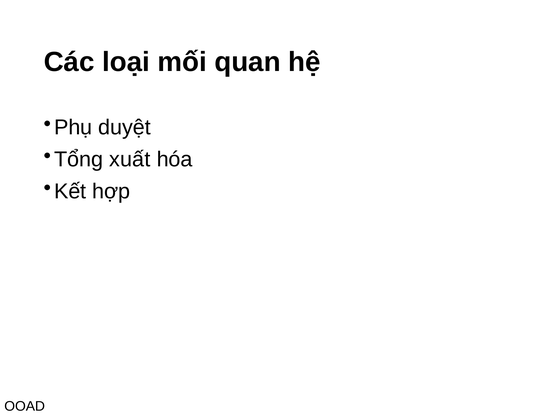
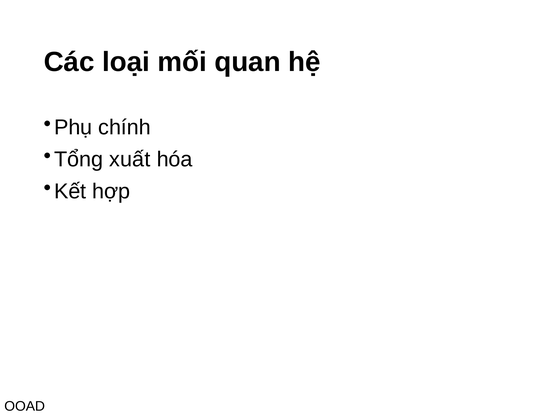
duyệt: duyệt -> chính (125, 127)
